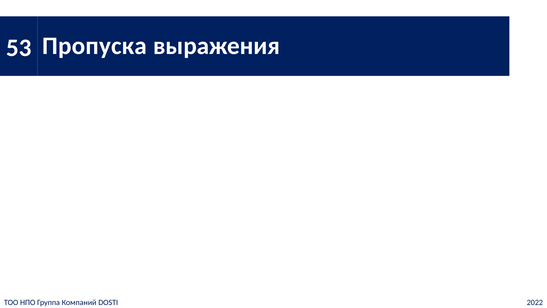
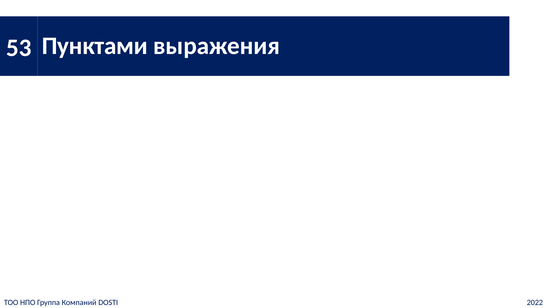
Пропуска: Пропуска -> Пунктами (95, 46)
